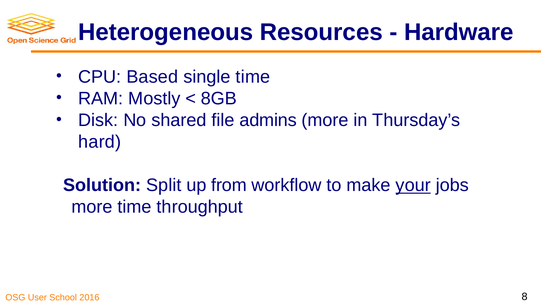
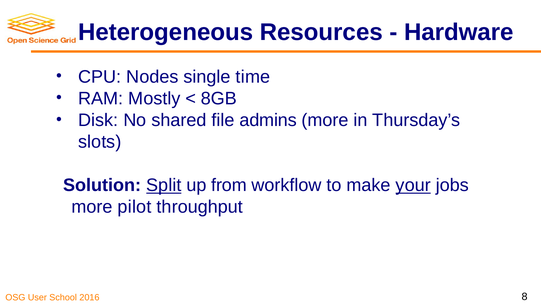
Based: Based -> Nodes (152, 77)
hard: hard -> slots (100, 142)
Split underline: none -> present (164, 185)
more time: time -> pilot (135, 207)
